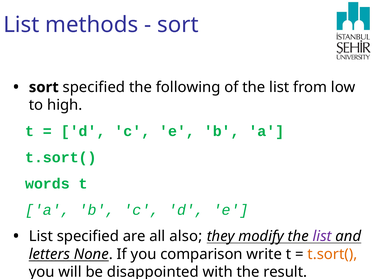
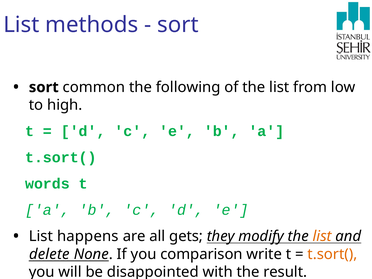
sort specified: specified -> common (94, 87)
List specified: specified -> happens (88, 236)
also: also -> gets (186, 236)
list colour: purple -> orange (322, 236)
letters: letters -> delete (49, 254)
